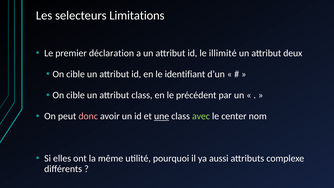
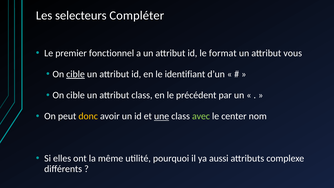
Limitations: Limitations -> Compléter (137, 15)
déclaration: déclaration -> fonctionnel (112, 53)
illimité: illimité -> format (223, 53)
deux: deux -> vous (293, 53)
cible underline: none -> present (76, 74)
donc colour: pink -> yellow (88, 116)
